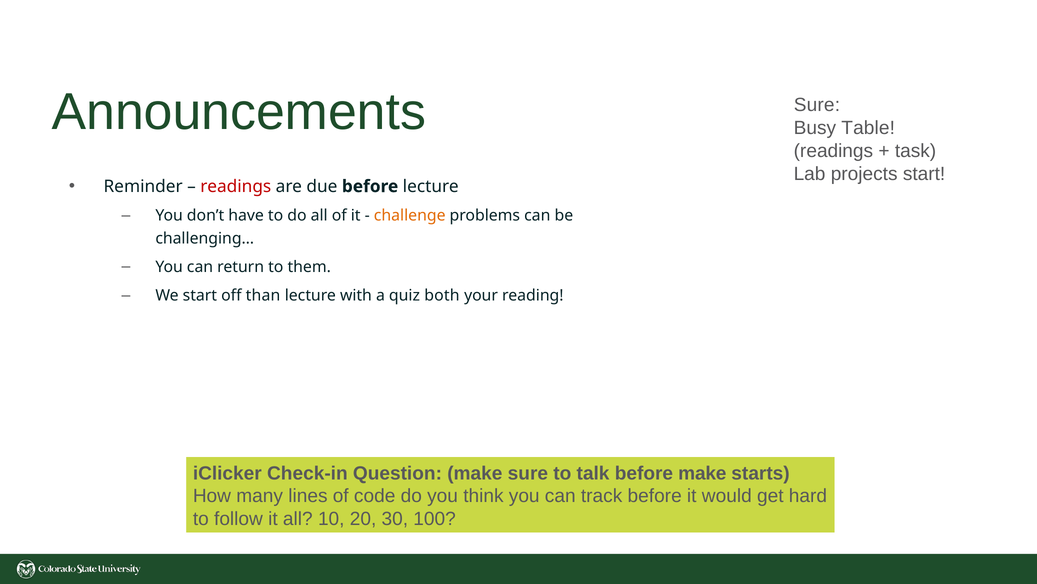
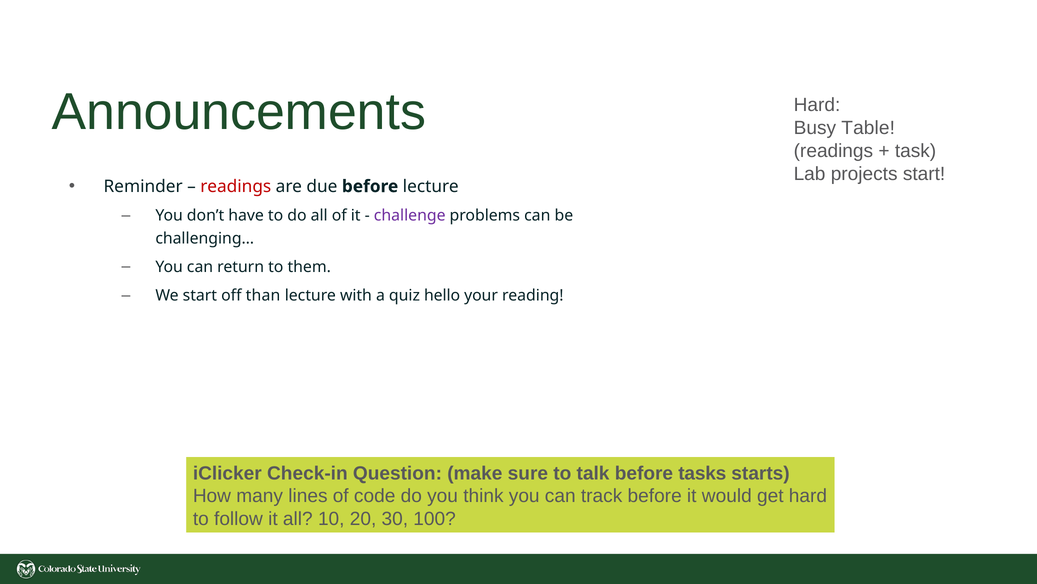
Sure: Sure -> Hard (817, 105)
challenge colour: orange -> purple (410, 216)
both: both -> hello (442, 295)
before make: make -> tasks (702, 473)
